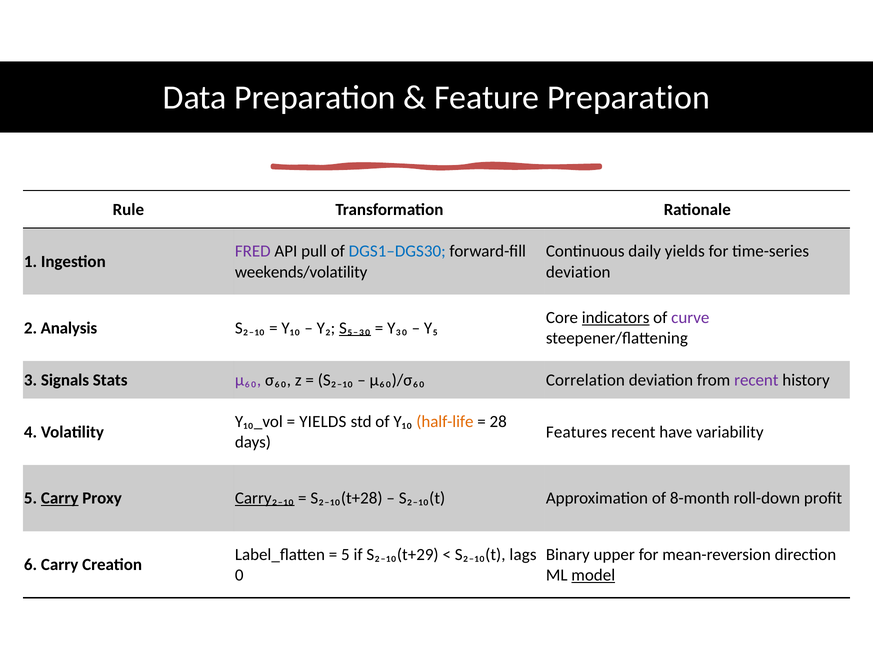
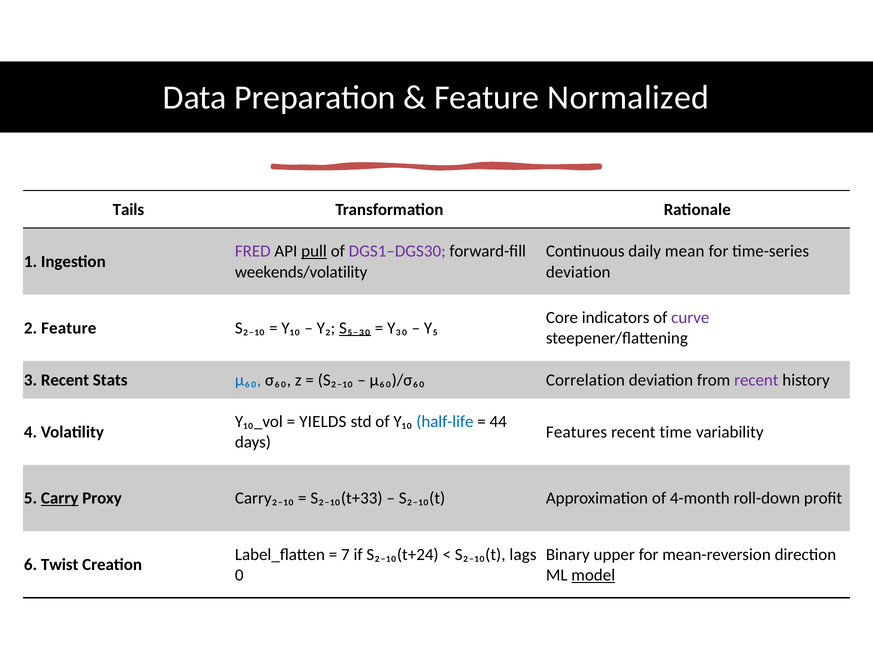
Feature Preparation: Preparation -> Normalized (628, 97)
Rule: Rule -> Tails (128, 210)
pull underline: none -> present (314, 251)
DGS1–DGS30 colour: blue -> purple (397, 251)
daily yields: yields -> mean (685, 251)
indicators underline: present -> none (616, 318)
2 Analysis: Analysis -> Feature (69, 328)
3 Signals: Signals -> Recent (65, 380)
μ₆₀ colour: purple -> blue (248, 380)
half-life colour: orange -> blue (445, 421)
28: 28 -> 44 (498, 421)
have: have -> time (676, 432)
Carry₂₋₁₀ underline: present -> none (265, 498)
S₂₋₁₀(t+28: S₂₋₁₀(t+28 -> S₂₋₁₀(t+33 (347, 498)
8-month: 8-month -> 4-month (700, 498)
5: 5 -> 7 (345, 554)
S₂₋₁₀(t+29: S₂₋₁₀(t+29 -> S₂₋₁₀(t+24 (403, 554)
6 Carry: Carry -> Twist (60, 565)
